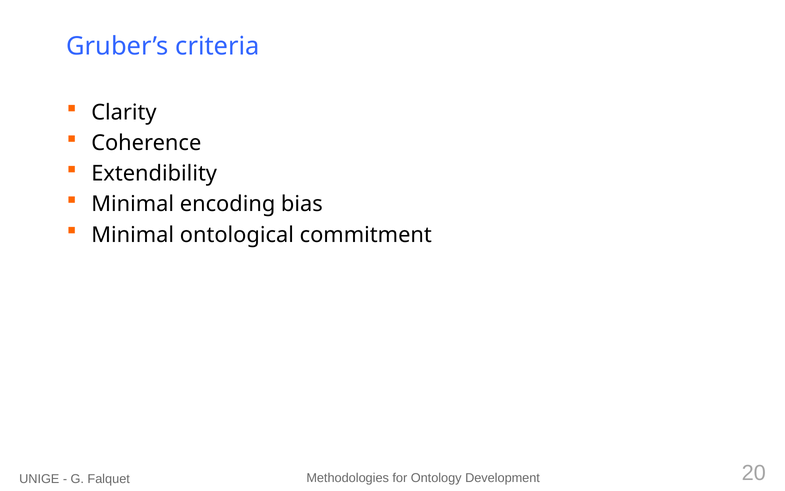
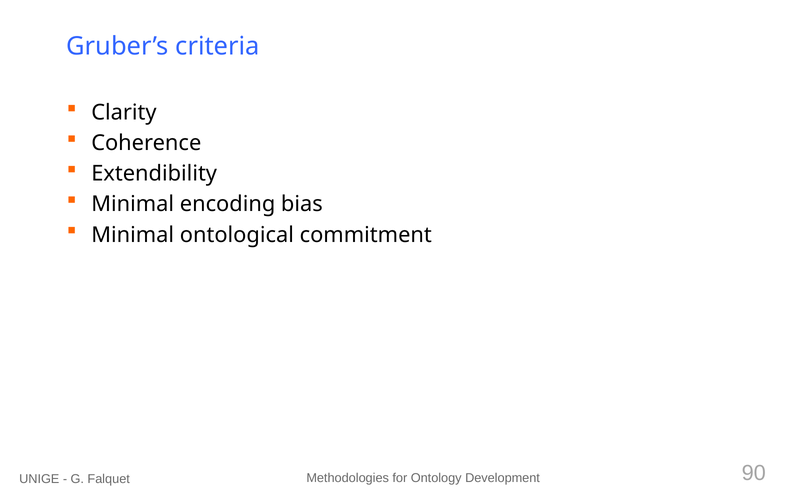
20: 20 -> 90 (754, 473)
